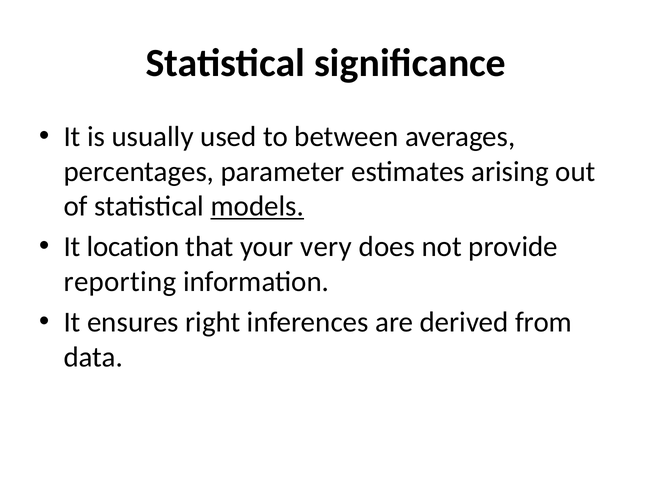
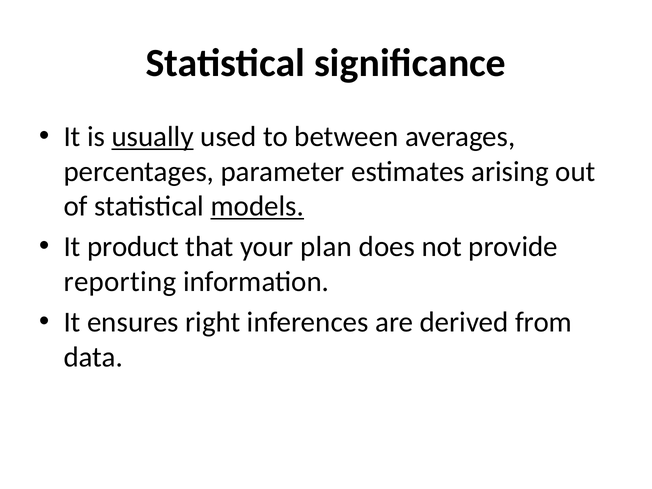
usually underline: none -> present (153, 137)
location: location -> product (133, 247)
very: very -> plan (326, 247)
